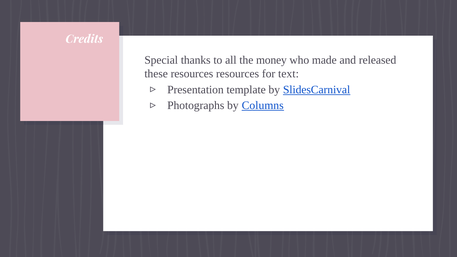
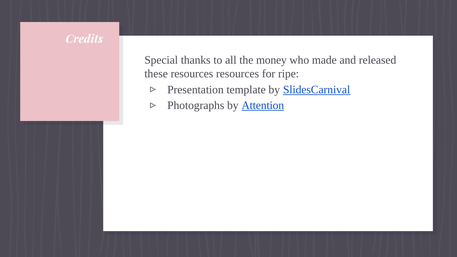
text: text -> ripe (289, 74)
Columns: Columns -> Attention (263, 105)
